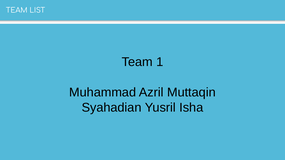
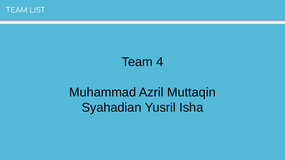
1: 1 -> 4 (160, 62)
